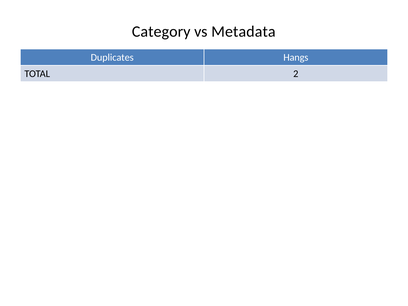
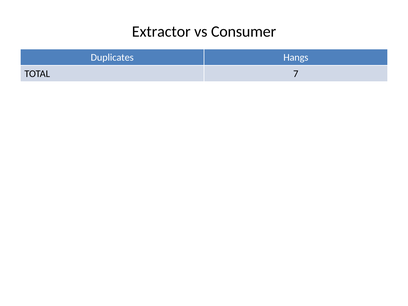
Category: Category -> Extractor (161, 32)
Metadata: Metadata -> Consumer (244, 32)
2: 2 -> 7 (296, 74)
